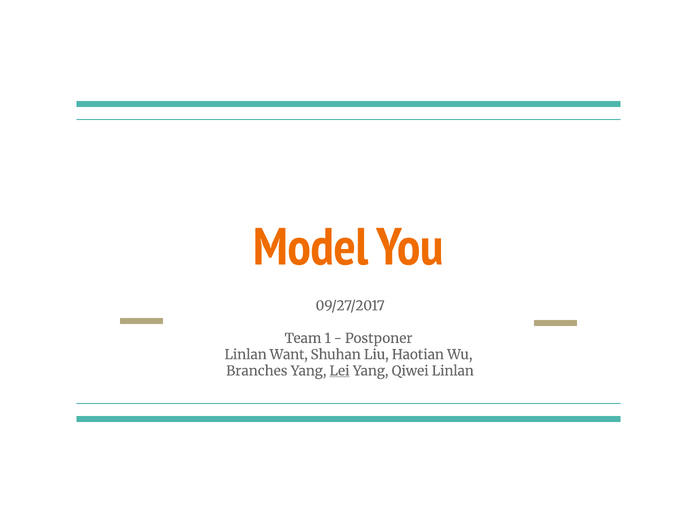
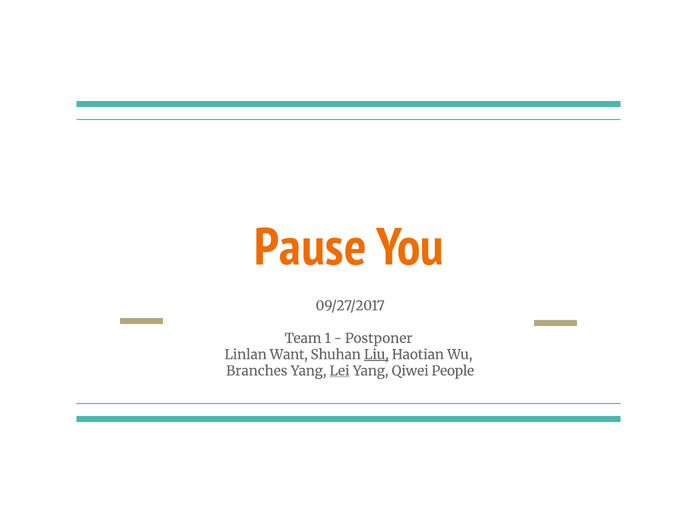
Model: Model -> Pause (310, 247)
Liu underline: none -> present (376, 355)
Qiwei Linlan: Linlan -> People (453, 371)
